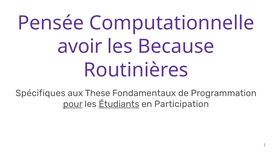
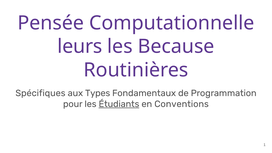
avoir: avoir -> leurs (80, 46)
These: These -> Types (98, 93)
pour underline: present -> none (73, 104)
Participation: Participation -> Conventions (182, 104)
